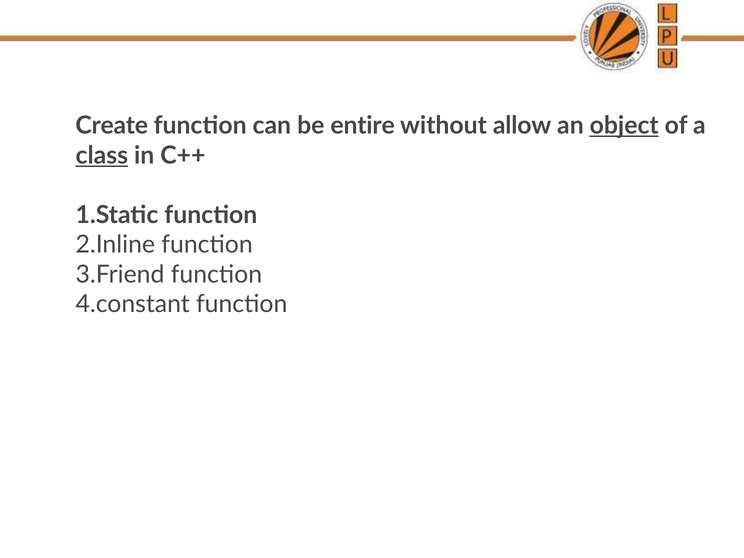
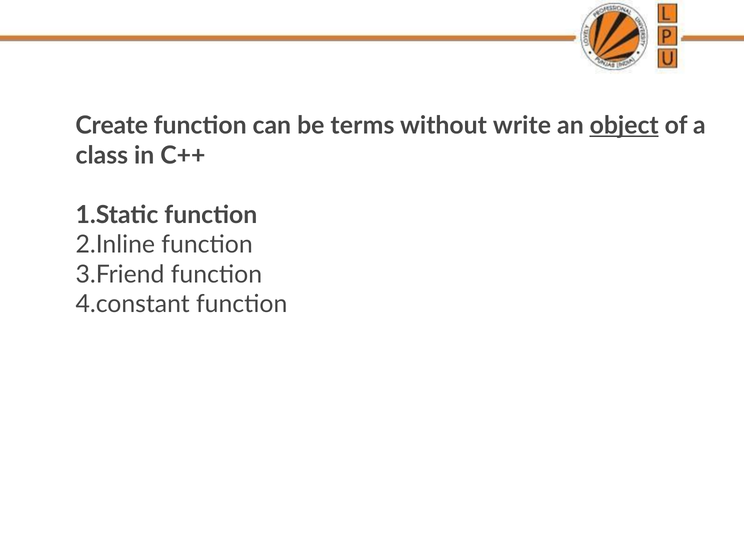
entire: entire -> terms (362, 126)
allow: allow -> write (522, 126)
class underline: present -> none (102, 155)
